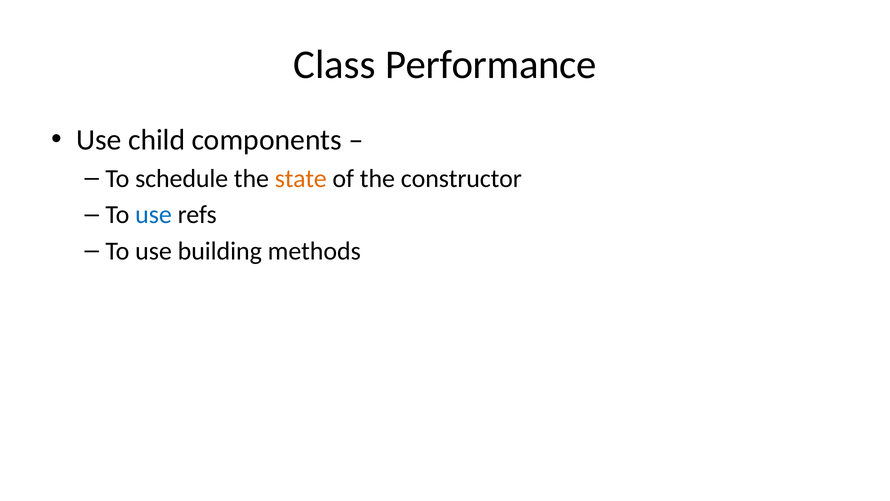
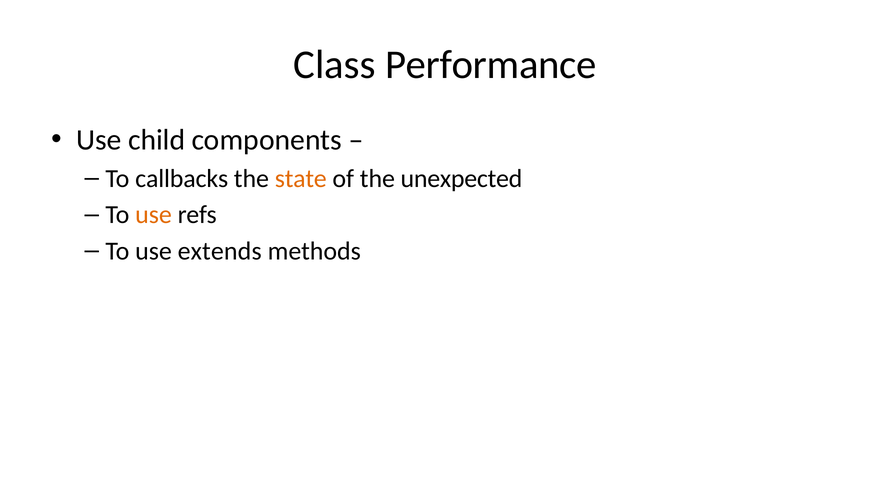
schedule: schedule -> callbacks (182, 178)
constructor: constructor -> unexpected (461, 178)
use colour: blue -> orange (154, 215)
building: building -> extends (220, 251)
